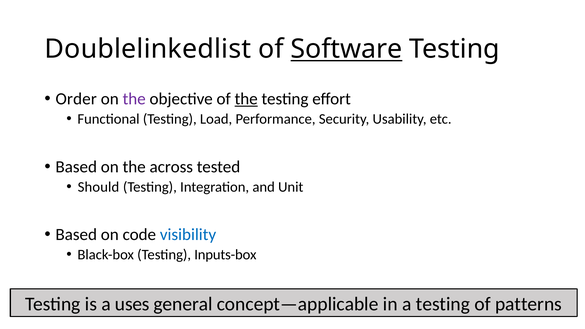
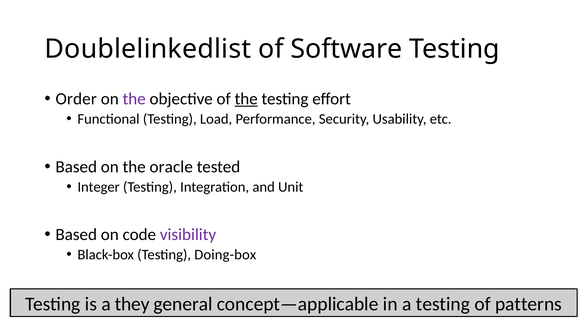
Software underline: present -> none (346, 49)
across: across -> oracle (171, 167)
Should: Should -> Integer (99, 187)
visibility colour: blue -> purple (188, 235)
Inputs-box: Inputs-box -> Doing-box (225, 255)
uses: uses -> they (132, 304)
